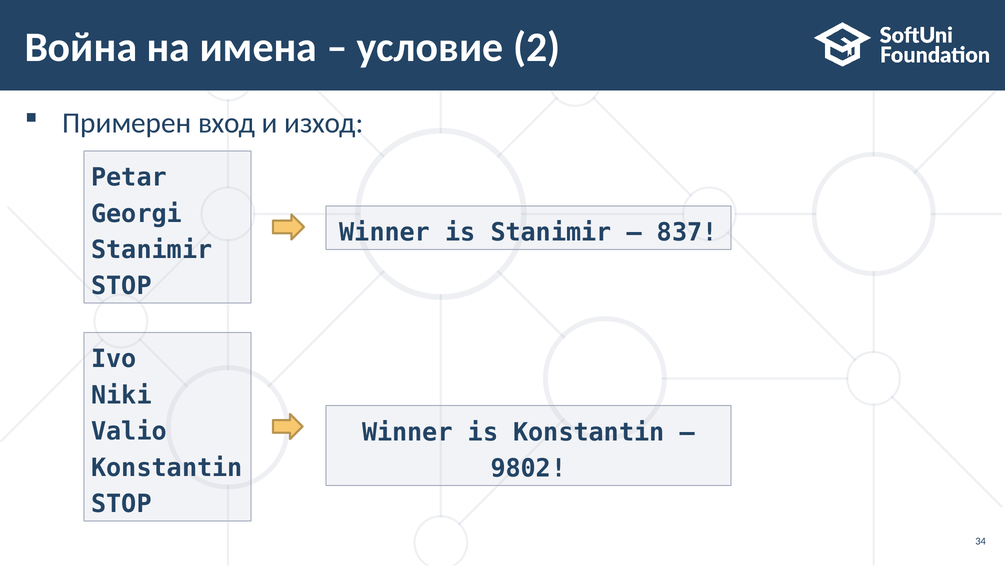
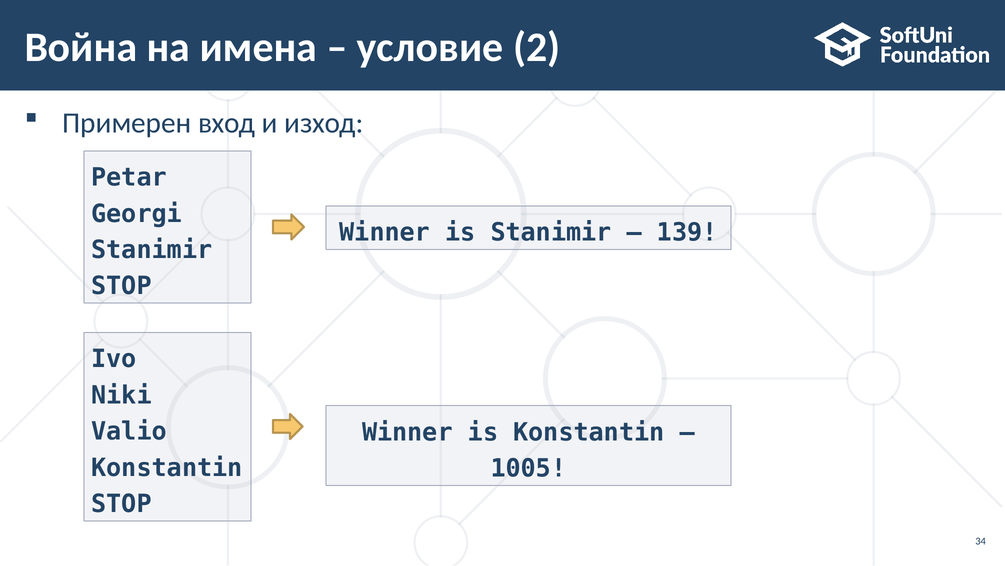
837: 837 -> 139 (687, 232)
9802: 9802 -> 1005 (528, 468)
